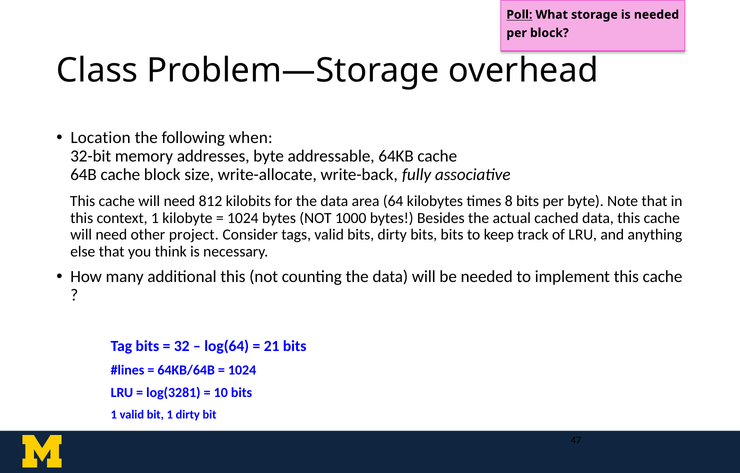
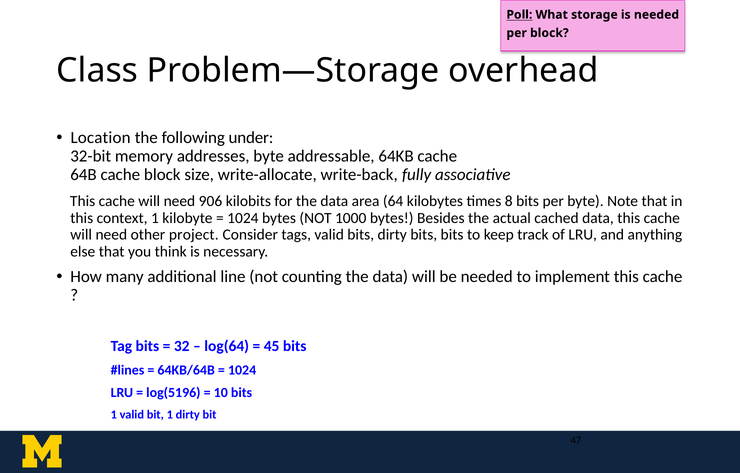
when: when -> under (251, 138)
812: 812 -> 906 (210, 201)
additional this: this -> line (233, 277)
21: 21 -> 45 (272, 346)
log(3281: log(3281 -> log(5196 (173, 393)
